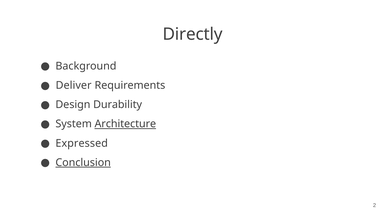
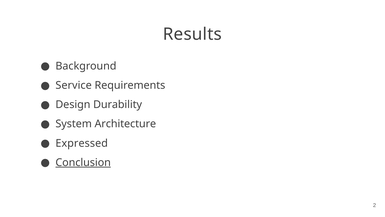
Directly: Directly -> Results (192, 34)
Deliver: Deliver -> Service (74, 85)
Architecture underline: present -> none (125, 124)
